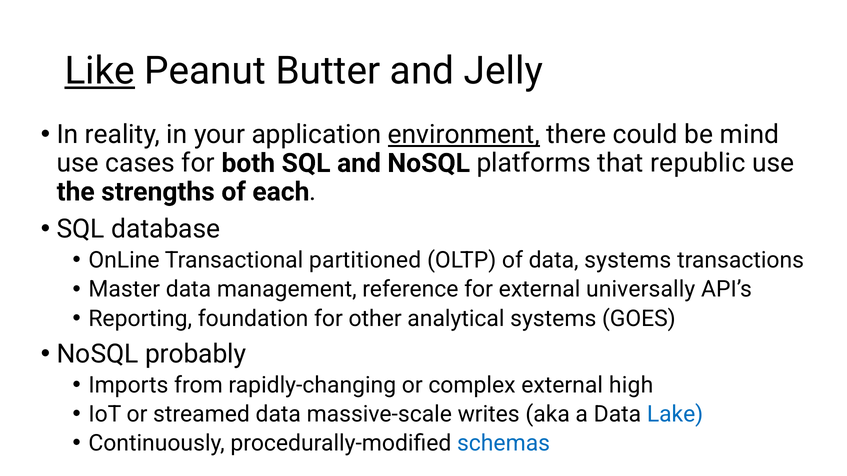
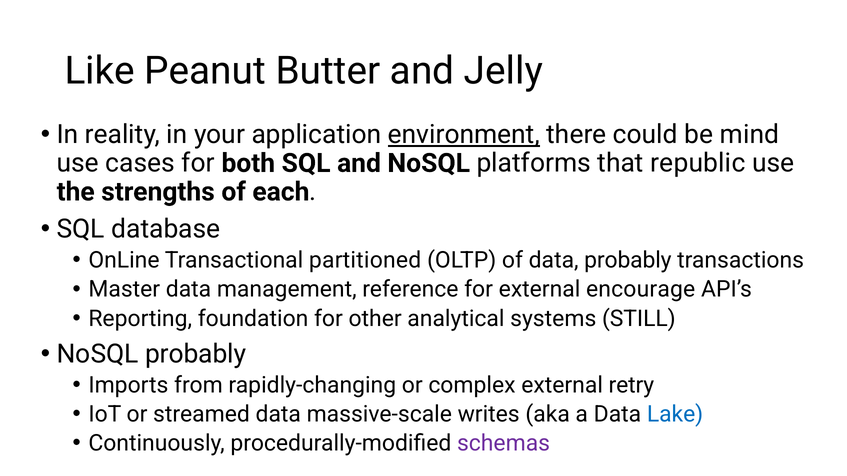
Like underline: present -> none (100, 71)
data systems: systems -> probably (628, 260)
universally: universally -> encourage (641, 290)
GOES: GOES -> STILL (639, 319)
high: high -> retry (631, 385)
schemas colour: blue -> purple (504, 444)
